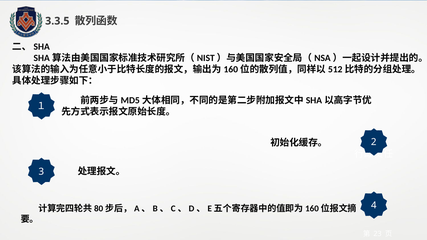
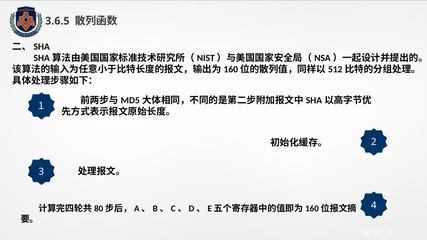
3.3.5: 3.3.5 -> 3.6.5 (57, 21)
